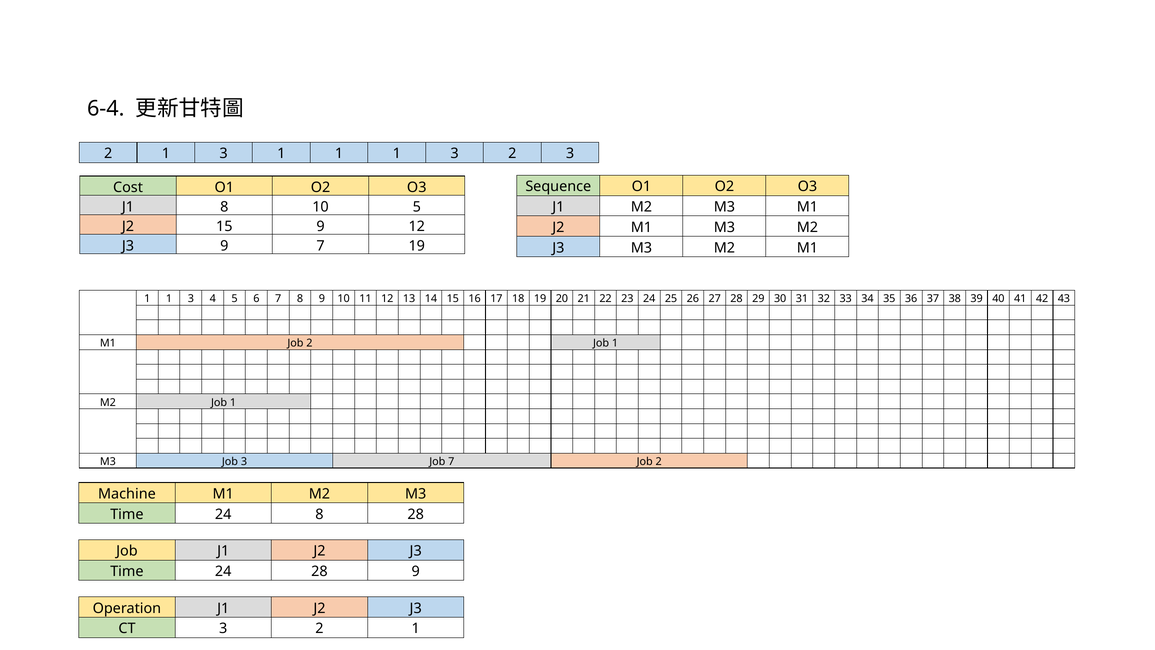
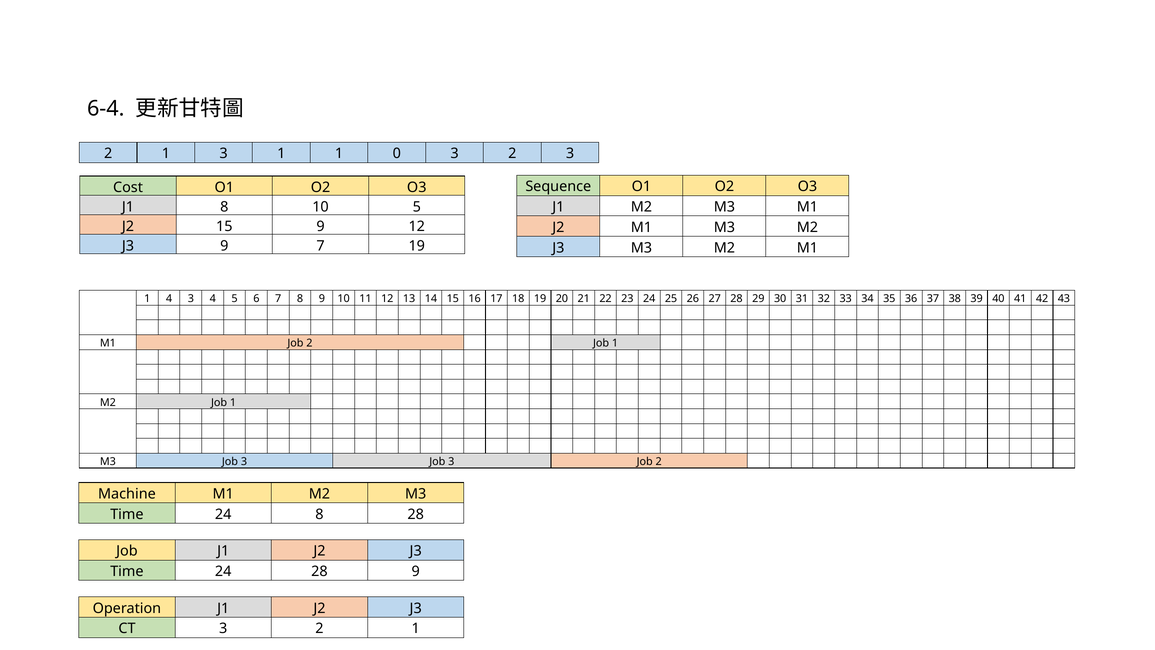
1 1 1: 1 -> 0 (397, 153)
1: 1 -> 4 (169, 299)
3 Job 7: 7 -> 3 (451, 461)
